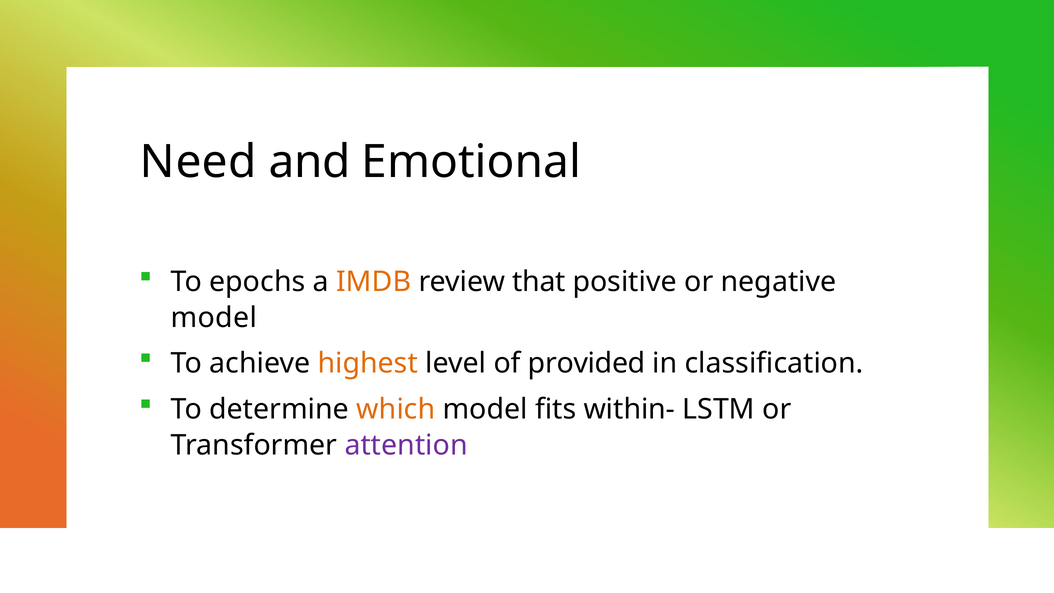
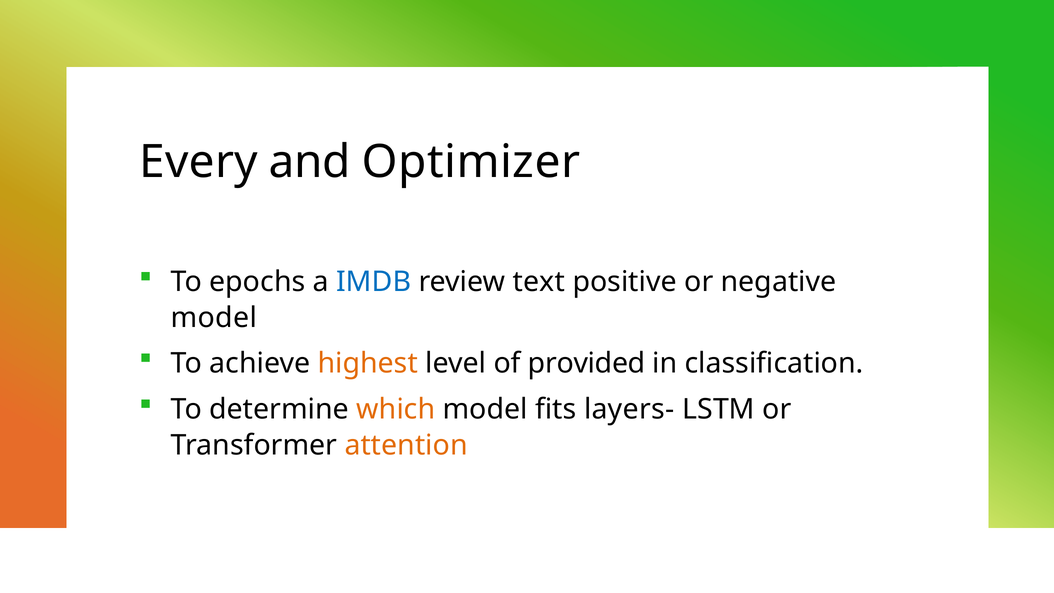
Need: Need -> Every (198, 162)
Emotional: Emotional -> Optimizer (471, 162)
IMDB colour: orange -> blue (374, 282)
that: that -> text (539, 282)
within-: within- -> layers- (629, 409)
attention colour: purple -> orange (406, 445)
